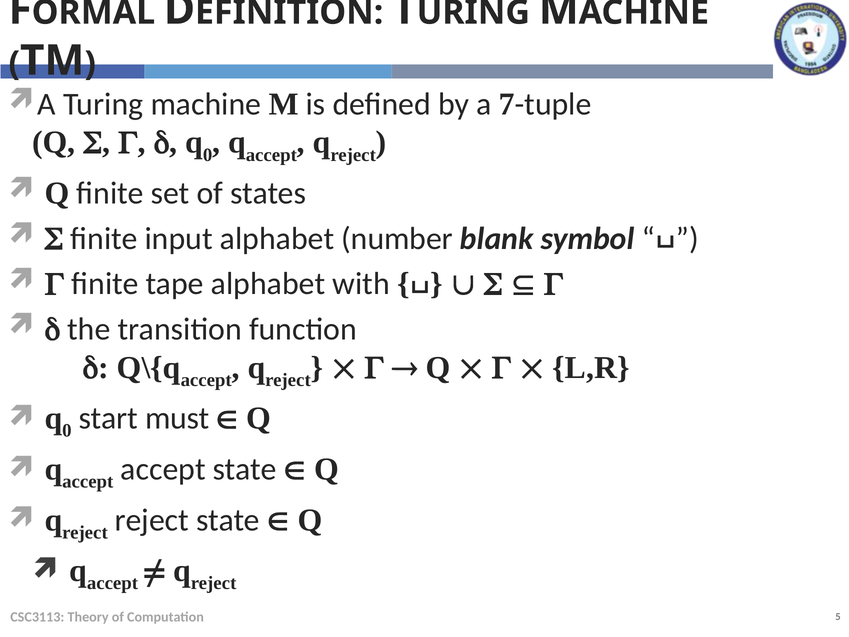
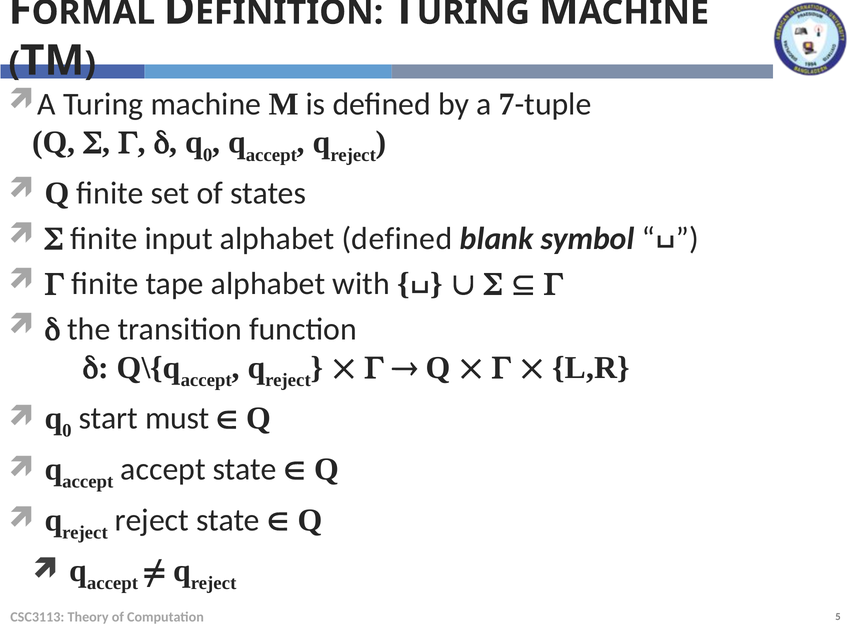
alphabet number: number -> defined (397, 239)
